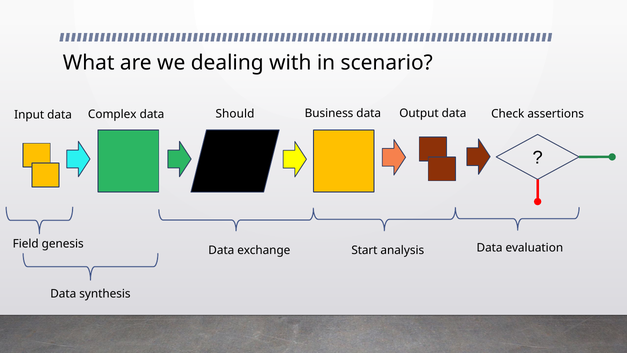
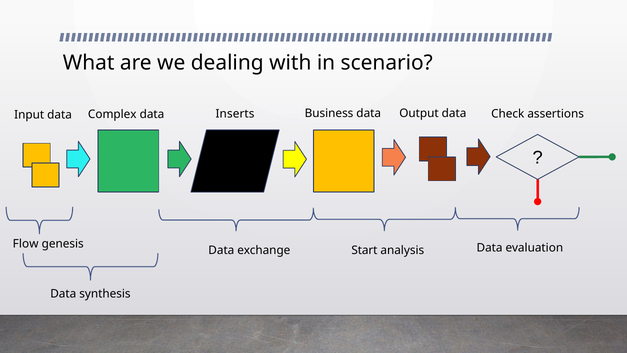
Should: Should -> Inserts (235, 114)
Field: Field -> Flow (26, 244)
